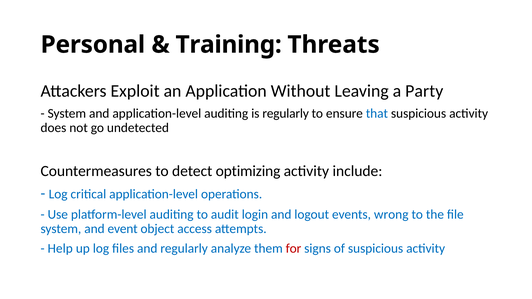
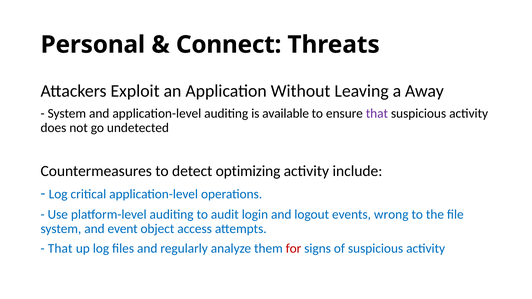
Training: Training -> Connect (229, 45)
Party: Party -> Away (424, 91)
is regularly: regularly -> available (286, 113)
that colour: blue -> purple (377, 113)
Help: Help -> That (60, 249)
